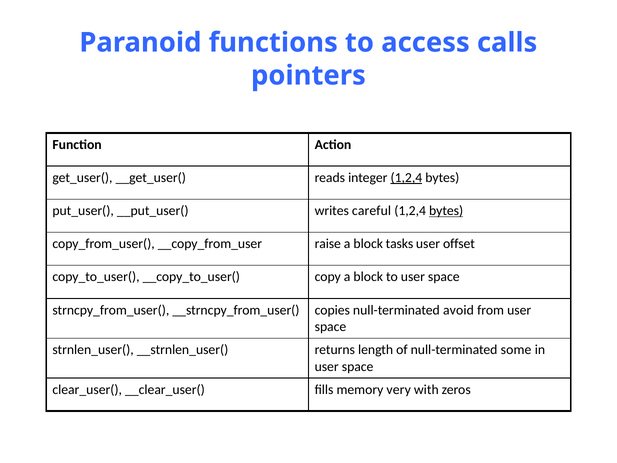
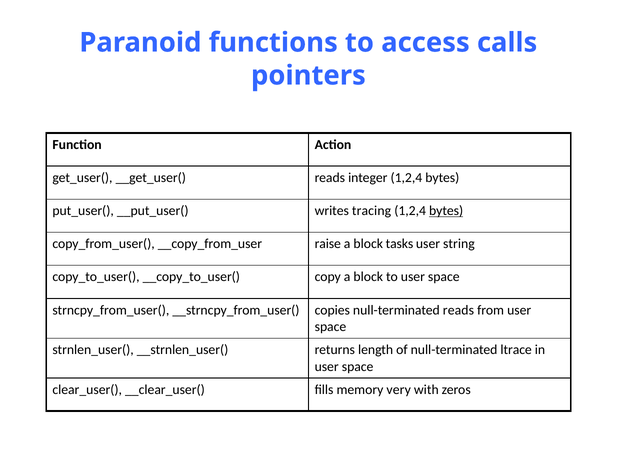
1,2,4 underline: present -> none (406, 178)
careful: careful -> tracing (372, 211)
offset: offset -> string (459, 244)
null-terminated avoid: avoid -> reads (458, 310)
some: some -> ltrace (516, 350)
